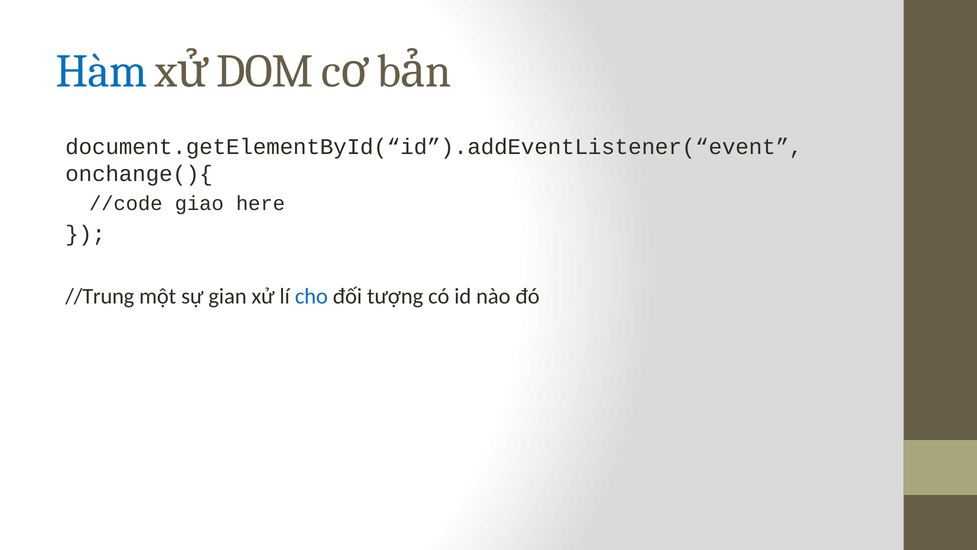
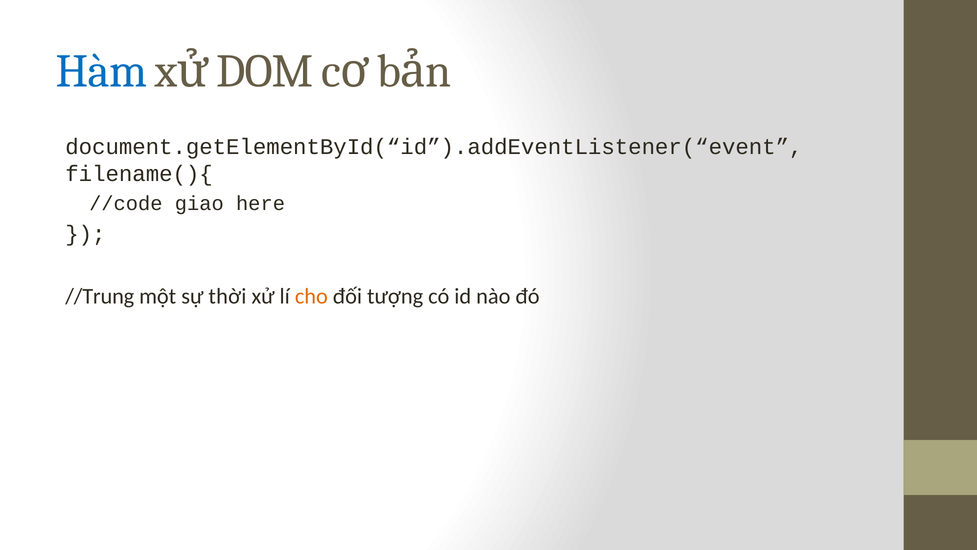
onchange(){: onchange(){ -> filename(){ (139, 174)
gian: gian -> thời (227, 296)
cho colour: blue -> orange (311, 296)
